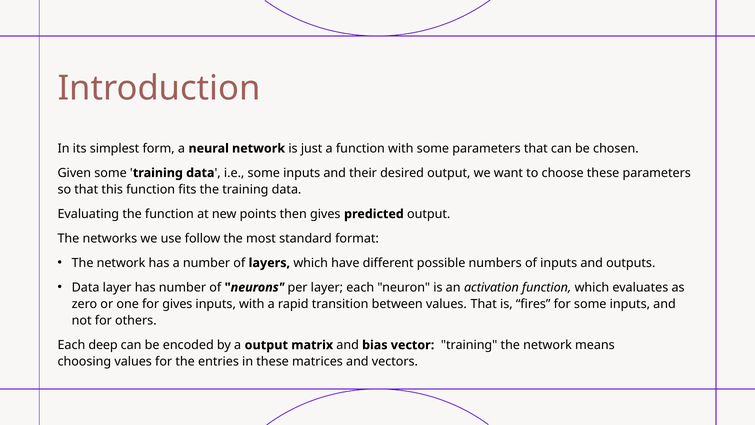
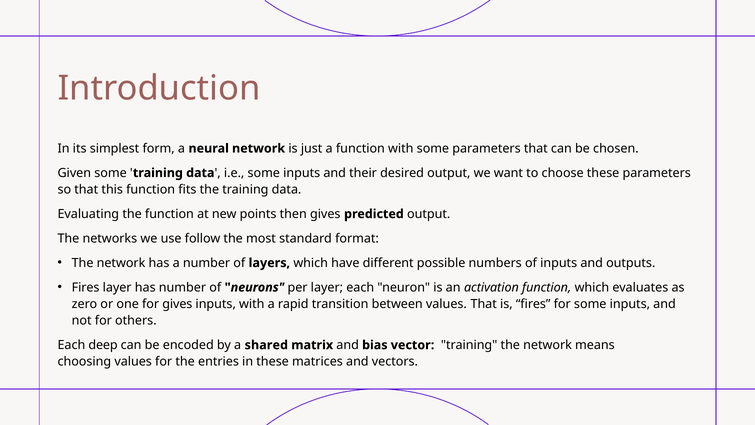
Data: Data -> Fires (86, 287)
a output: output -> shared (266, 345)
